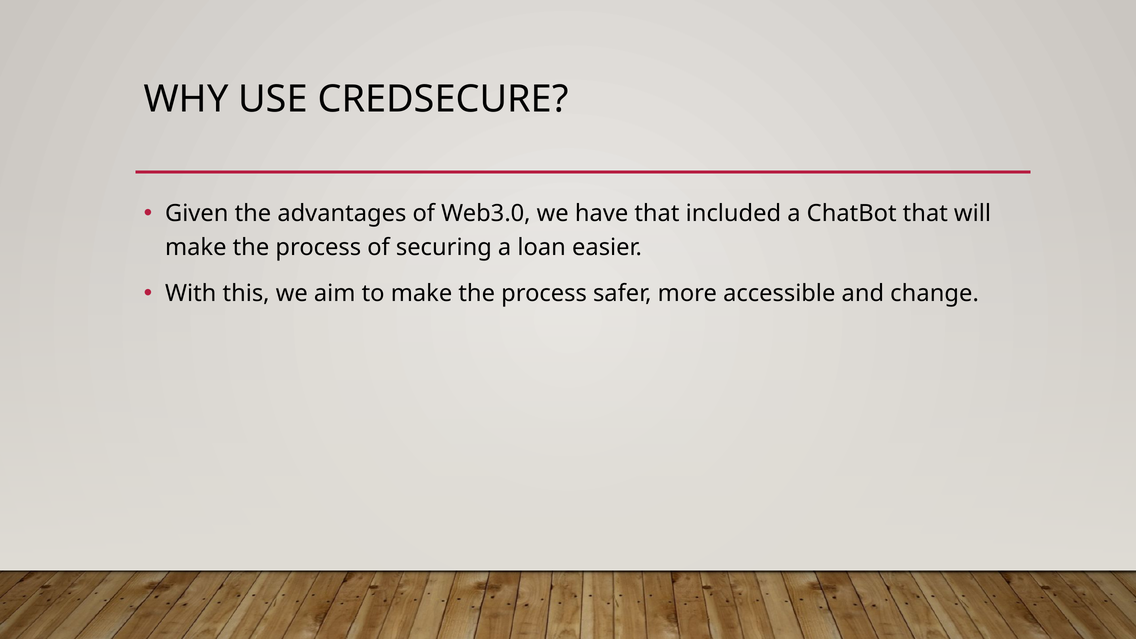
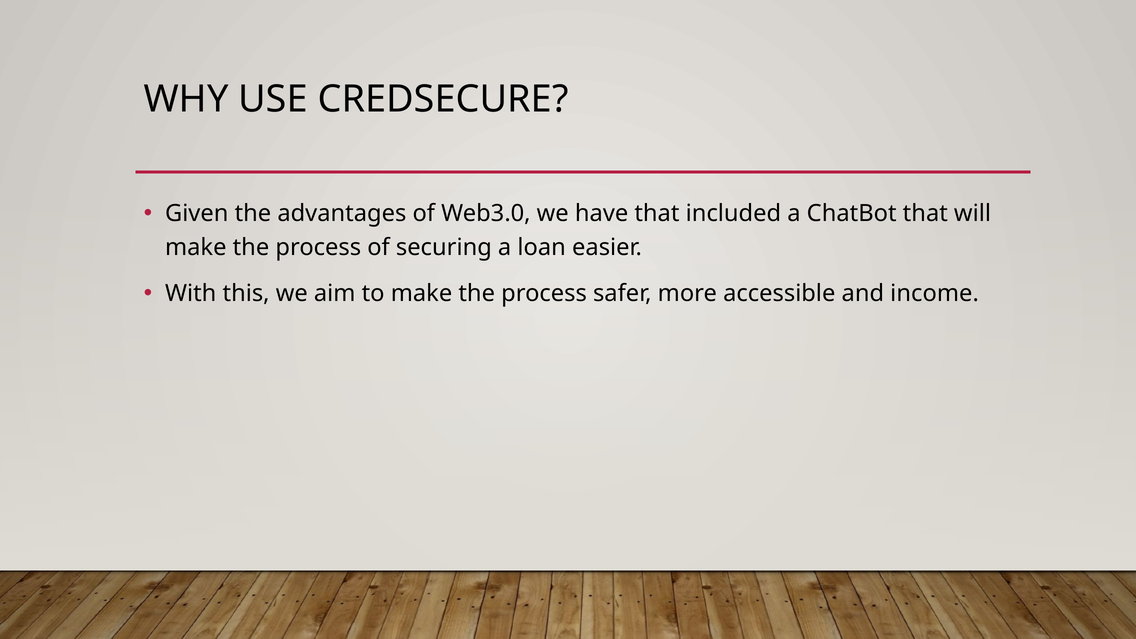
change: change -> income (935, 294)
